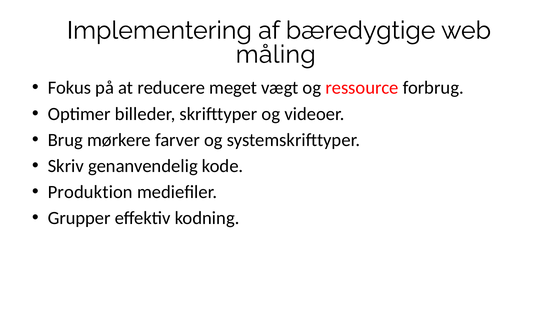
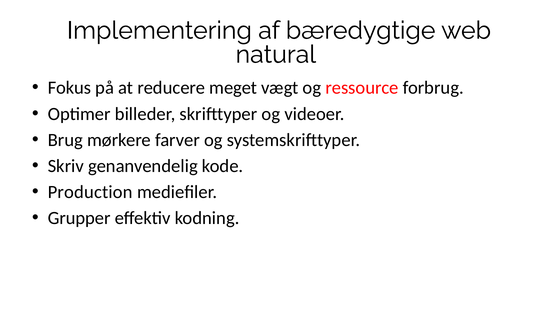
måling: måling -> natural (276, 54)
Produktion: Produktion -> Production (90, 192)
